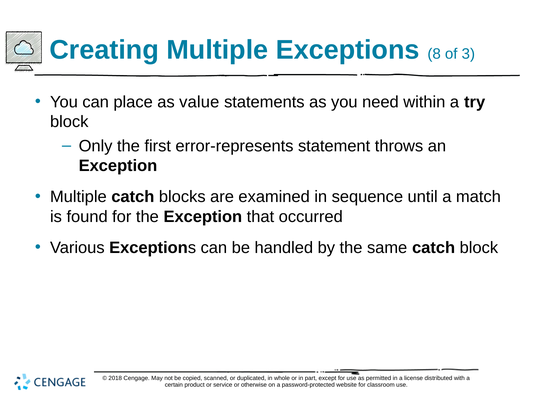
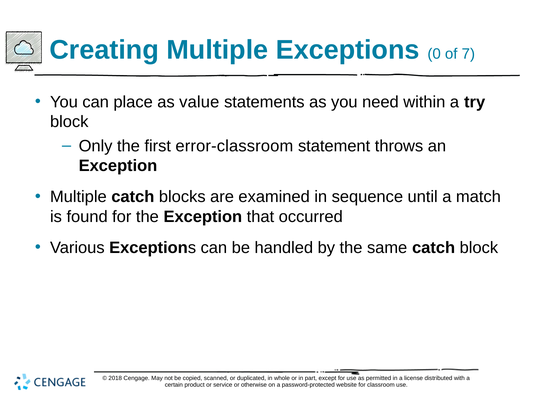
8: 8 -> 0 (434, 54)
3: 3 -> 7 (468, 54)
error-represents: error-represents -> error-classroom (234, 146)
